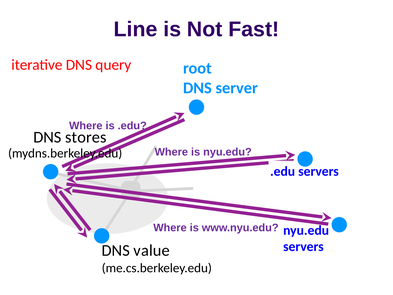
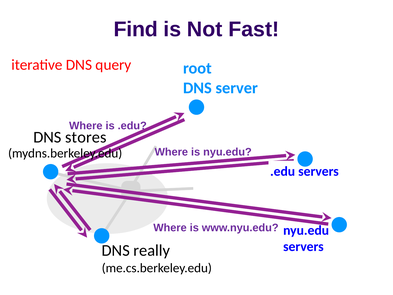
Line: Line -> Find (136, 29)
value: value -> really (152, 250)
